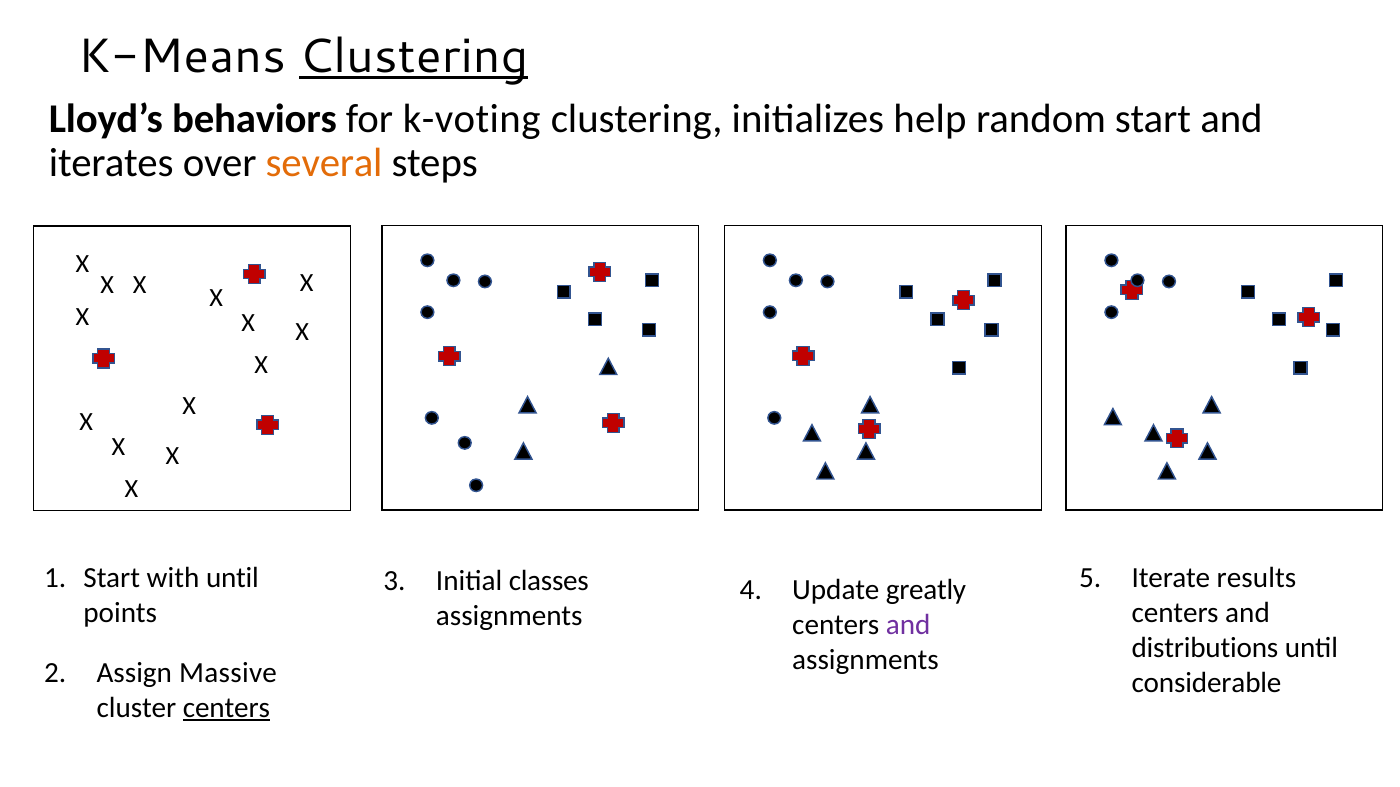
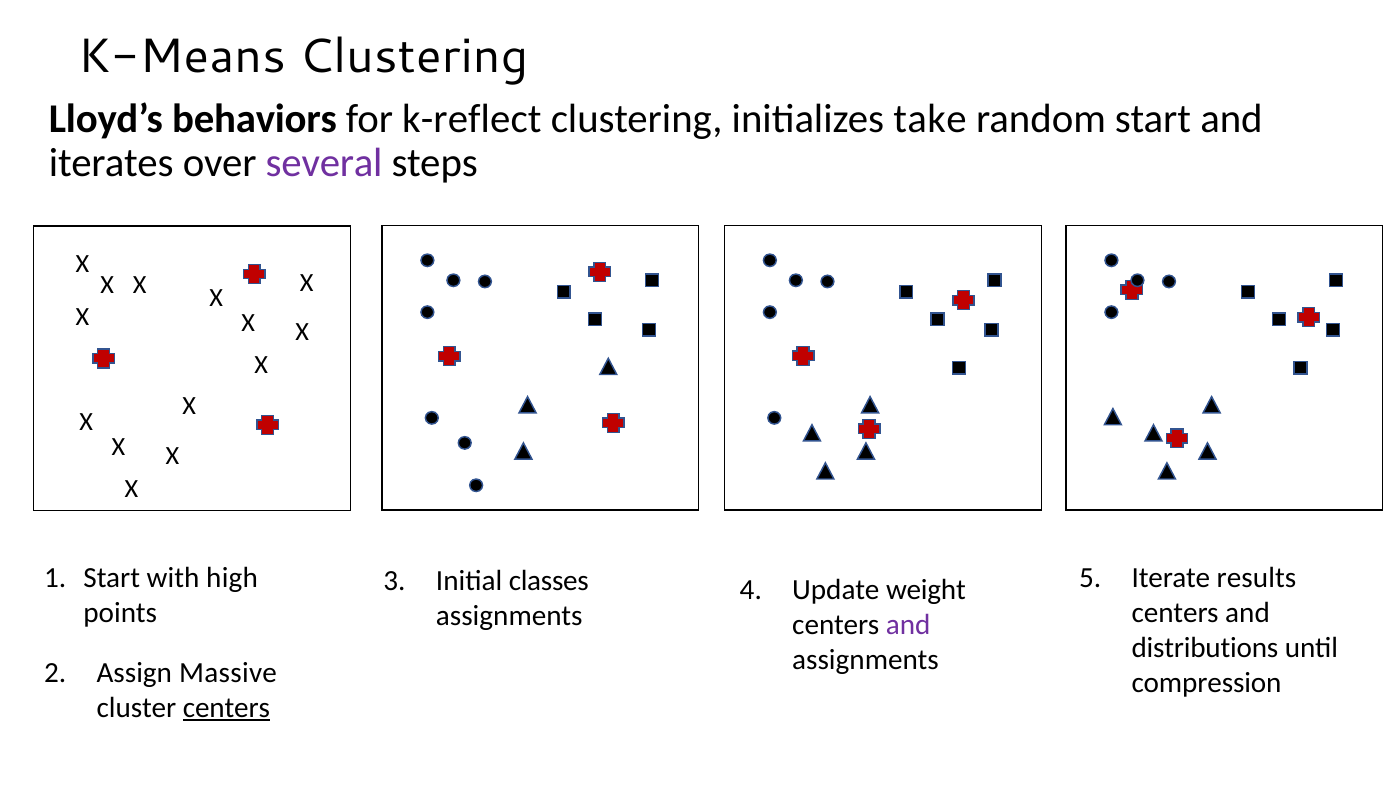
Clustering underline: present -> none (414, 56)
k-voting: k-voting -> k-reflect (472, 119)
help: help -> take (930, 119)
several colour: orange -> purple (324, 163)
with until: until -> high (232, 578)
greatly: greatly -> weight (926, 590)
considerable: considerable -> compression (1207, 683)
